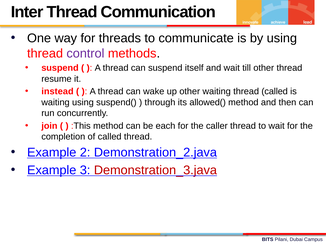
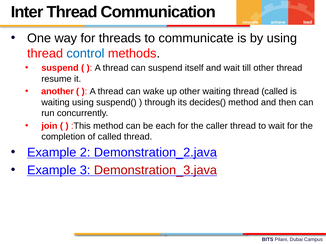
control colour: purple -> blue (85, 53)
instead: instead -> another (58, 92)
allowed(: allowed( -> decides( (208, 103)
